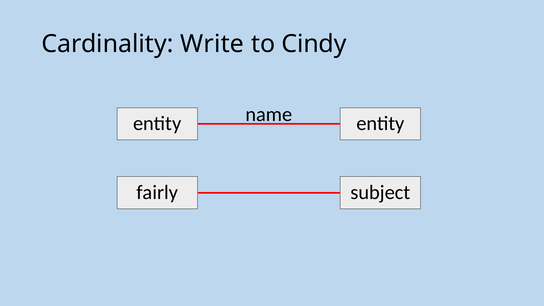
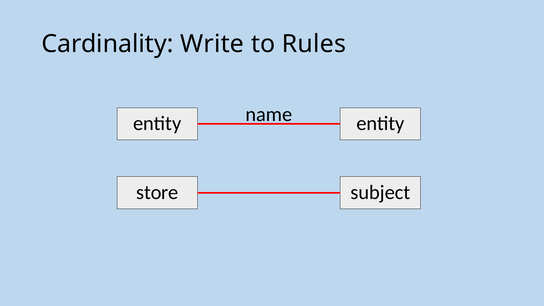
Cindy: Cindy -> Rules (314, 44)
fairly: fairly -> store (157, 192)
